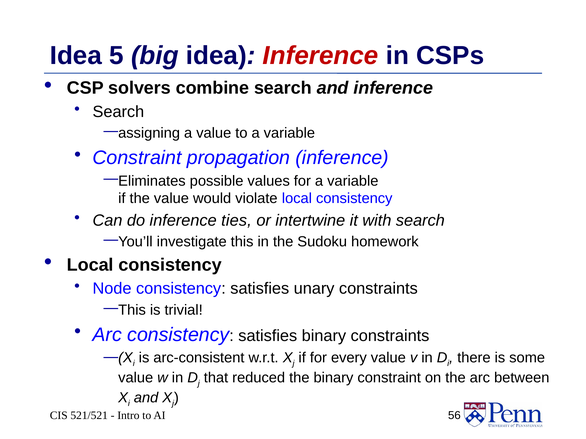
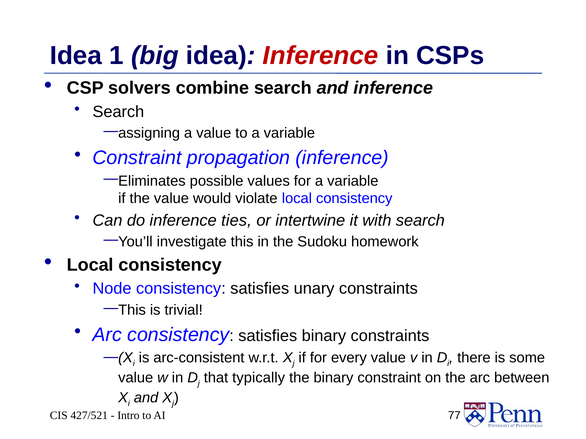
5: 5 -> 1 (116, 56)
reduced: reduced -> typically (259, 378)
521/521: 521/521 -> 427/521 (89, 416)
56: 56 -> 77 (454, 416)
